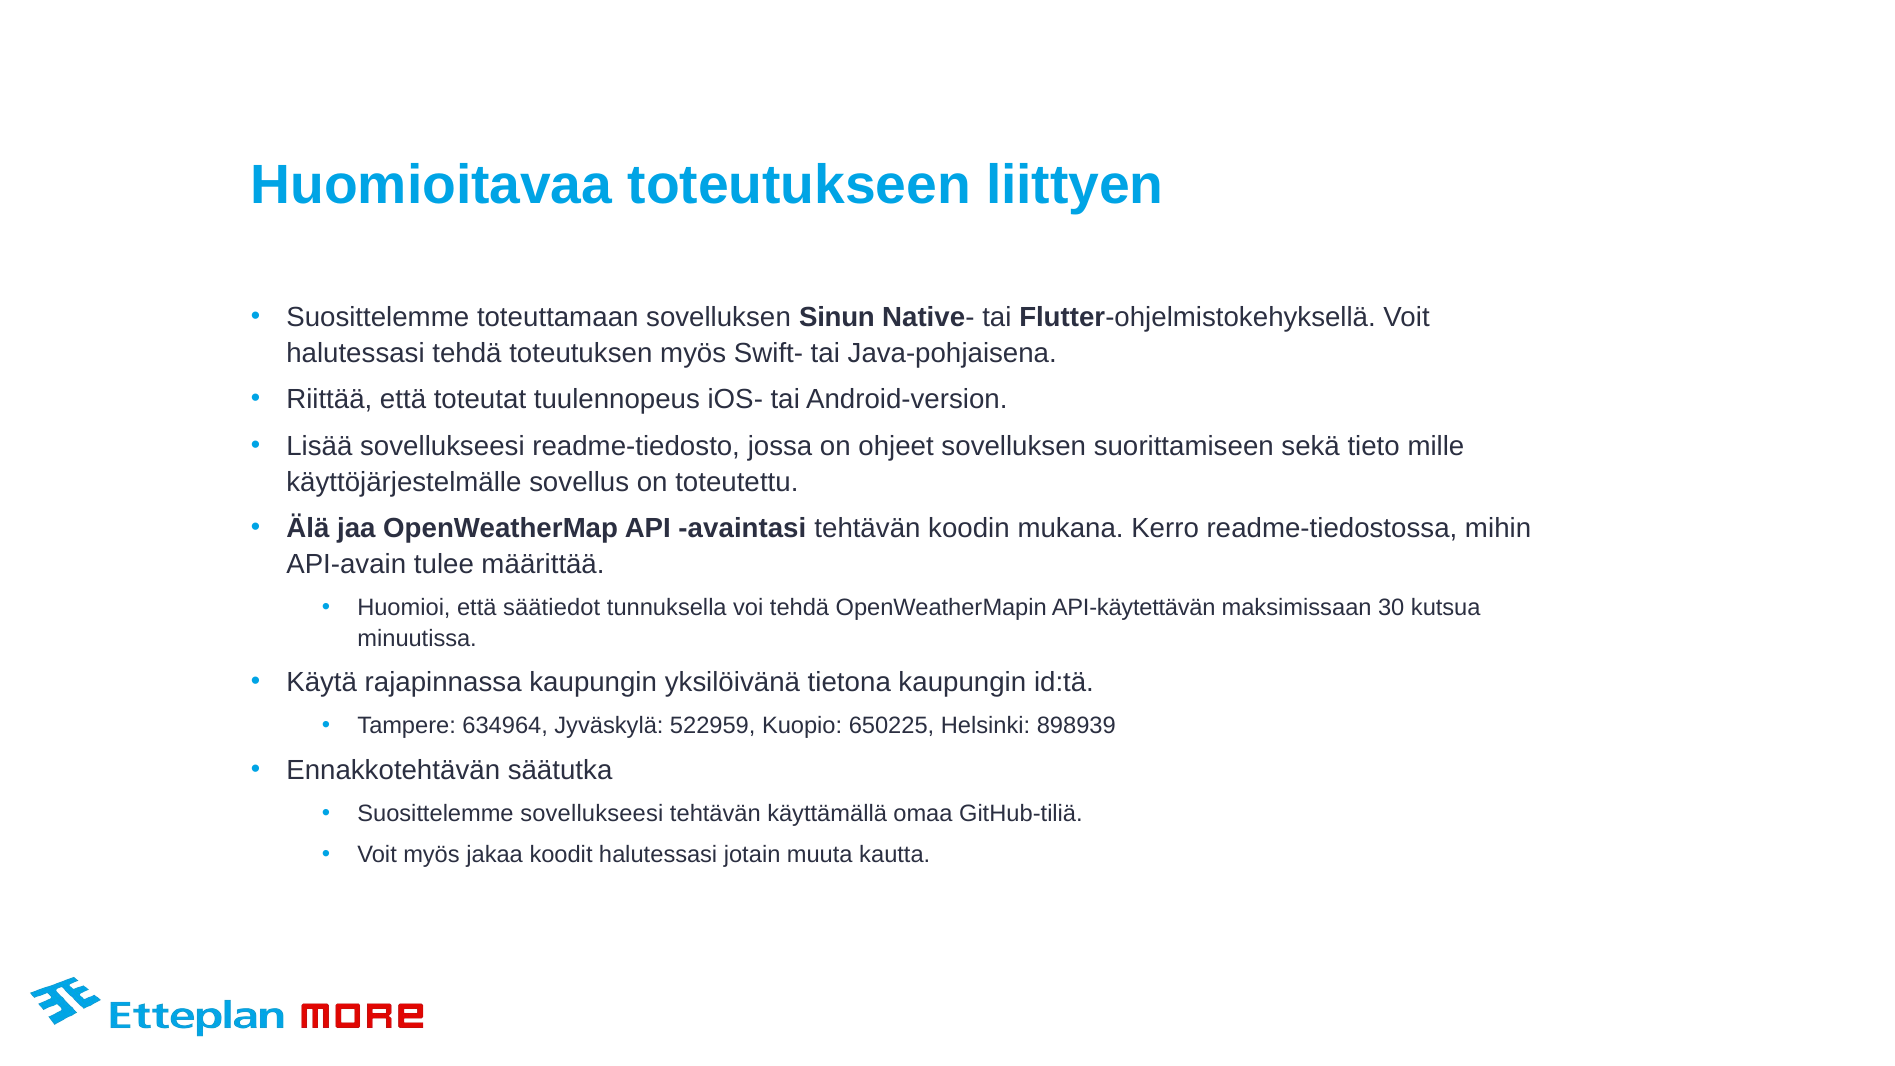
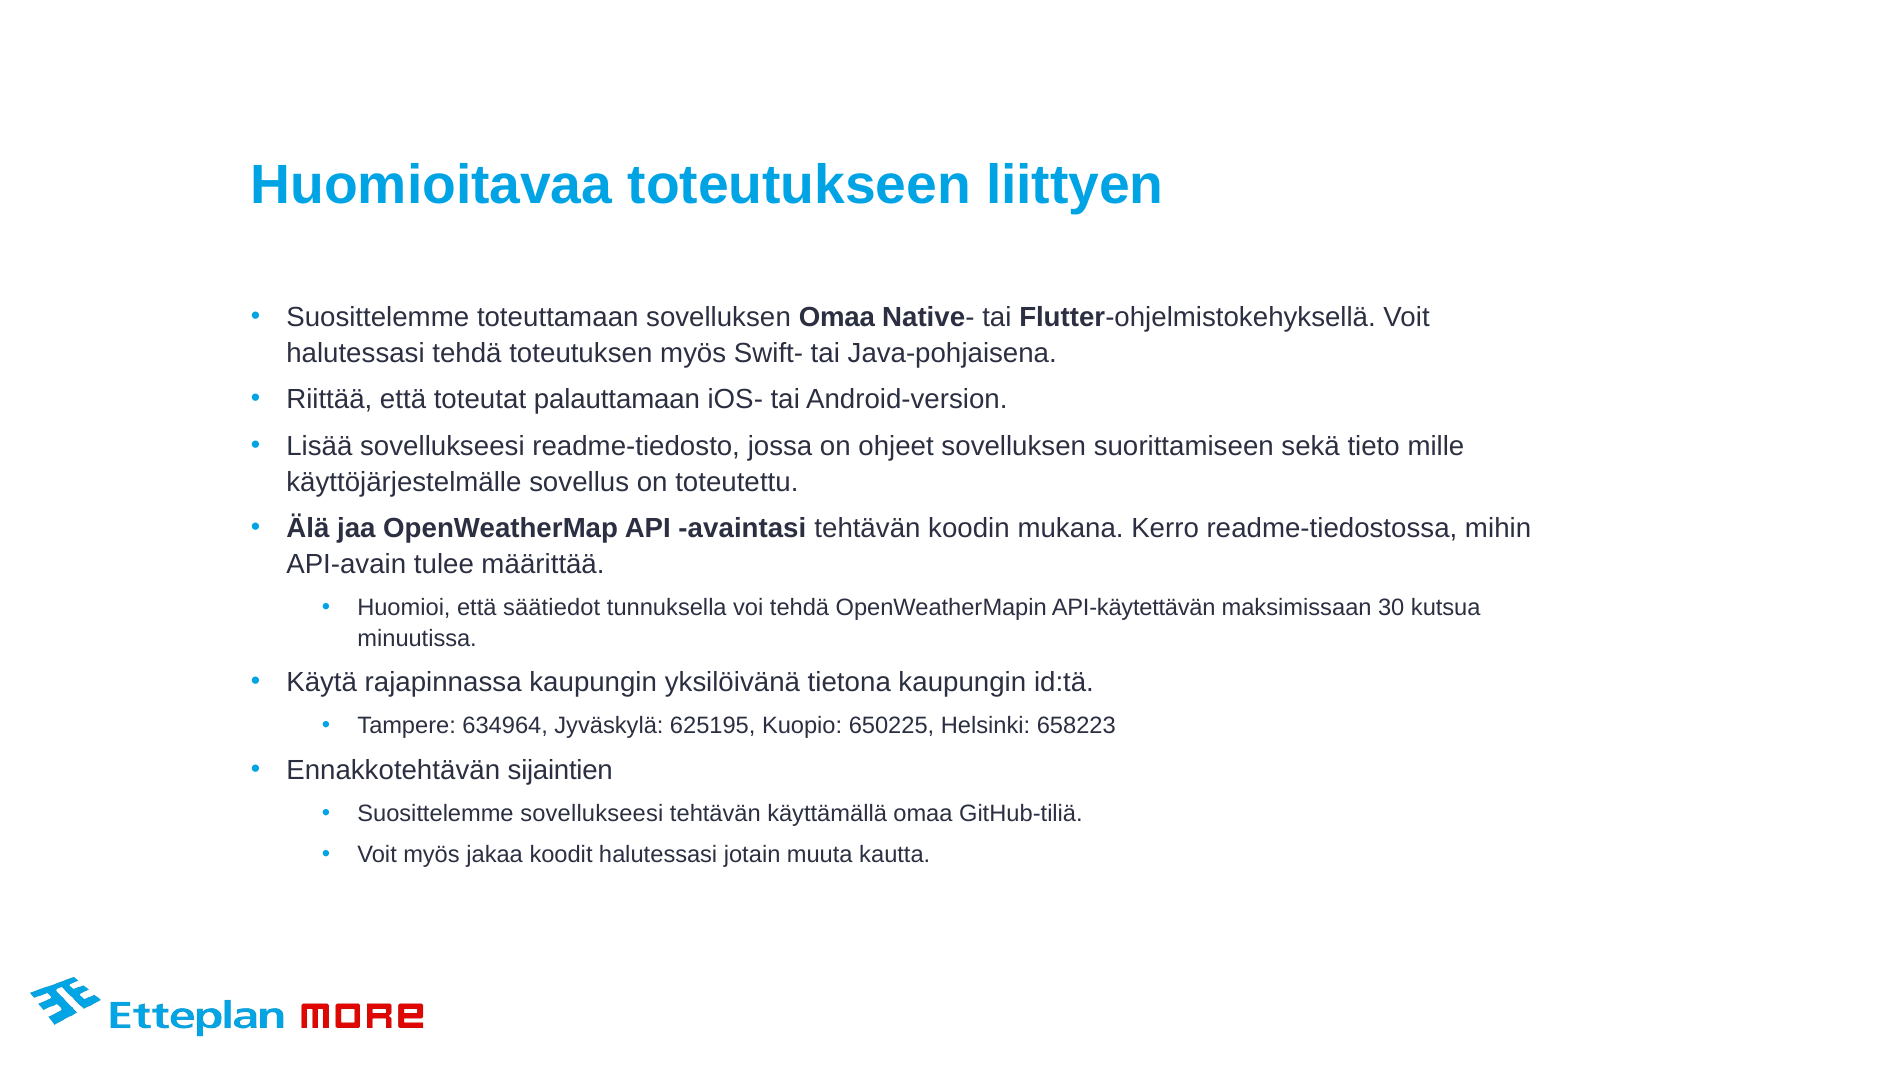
sovelluksen Sinun: Sinun -> Omaa (837, 317)
tuulennopeus: tuulennopeus -> palauttamaan (617, 400)
522959: 522959 -> 625195 (713, 726)
898939: 898939 -> 658223 (1076, 726)
säätutka: säätutka -> sijaintien (560, 770)
